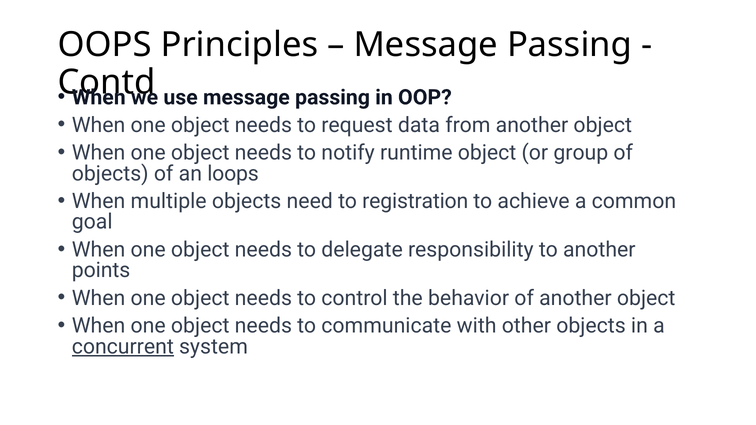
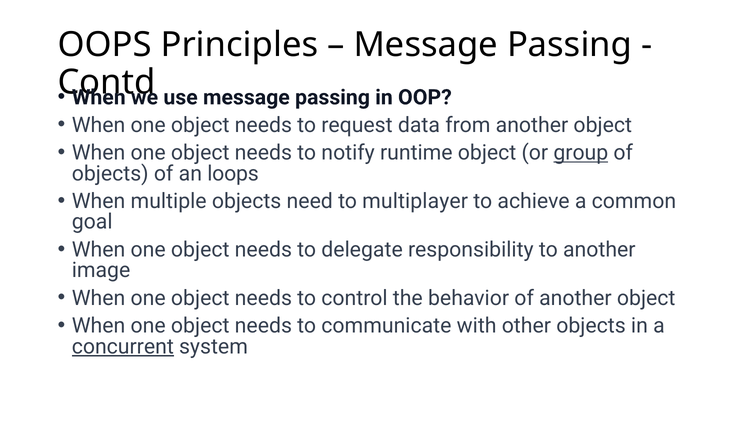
group underline: none -> present (581, 153)
registration: registration -> multiplayer (415, 201)
points: points -> image (101, 271)
